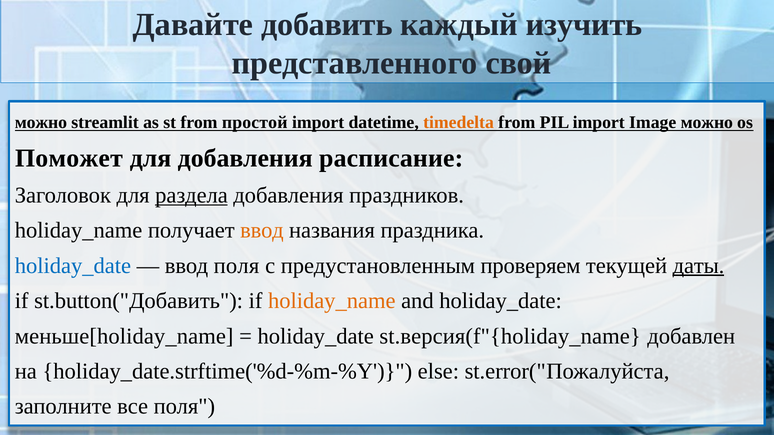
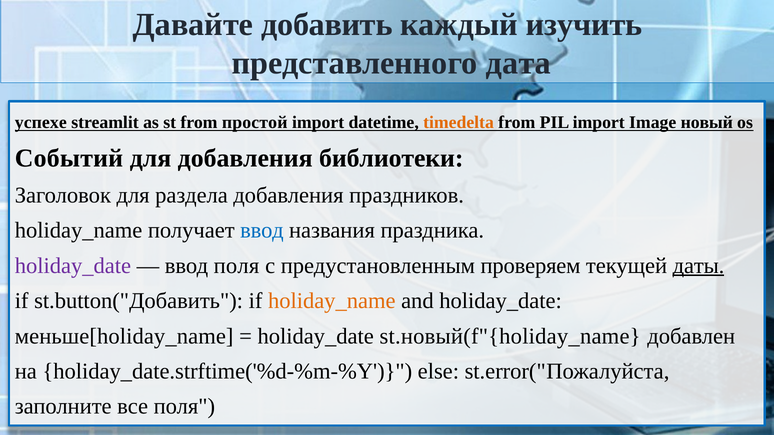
свой: свой -> дата (518, 63)
можно: можно -> успехе (41, 123)
Image можно: можно -> новый (707, 123)
Поможет: Поможет -> Событий (69, 159)
расписание: расписание -> библиотеки (391, 159)
раздела underline: present -> none (191, 195)
ввод colour: orange -> blue (262, 231)
holiday_date colour: blue -> purple (73, 266)
st.версия(f"{holiday_name: st.версия(f"{holiday_name -> st.новый(f"{holiday_name (510, 336)
